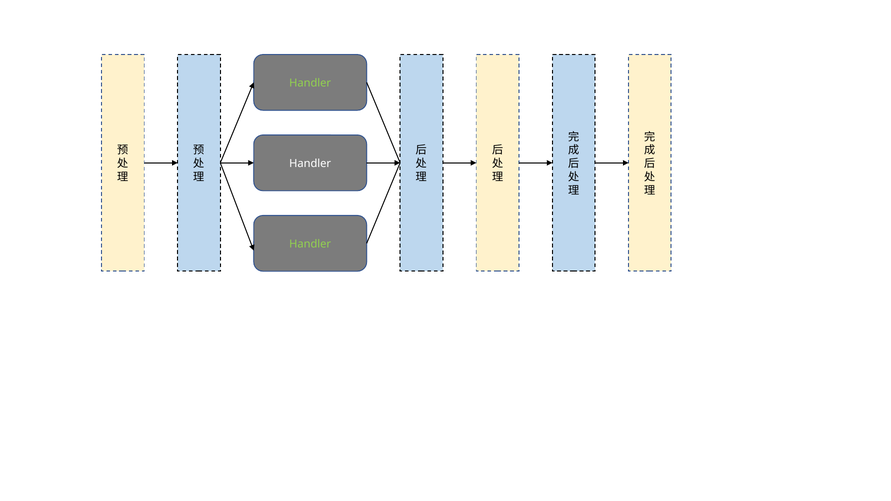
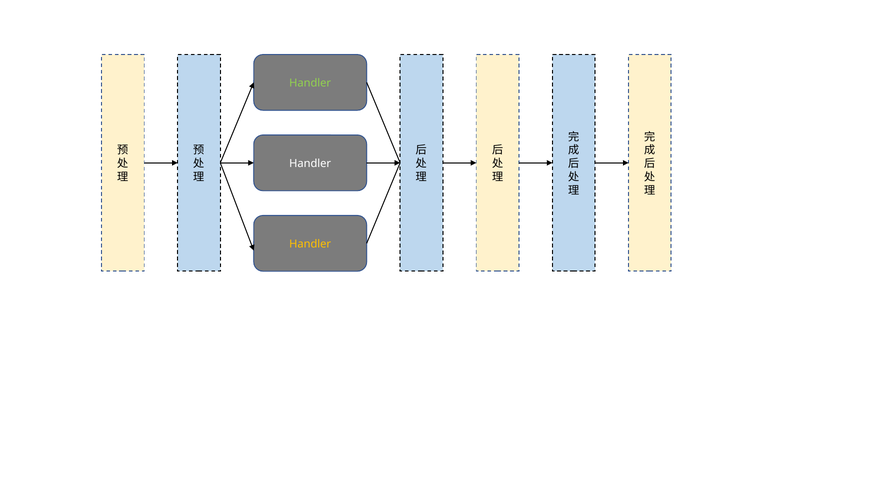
Handler colour: light green -> yellow (310, 244)
